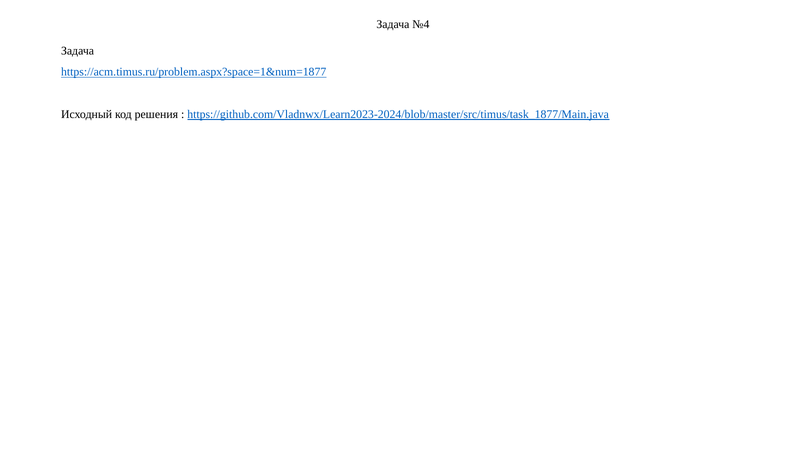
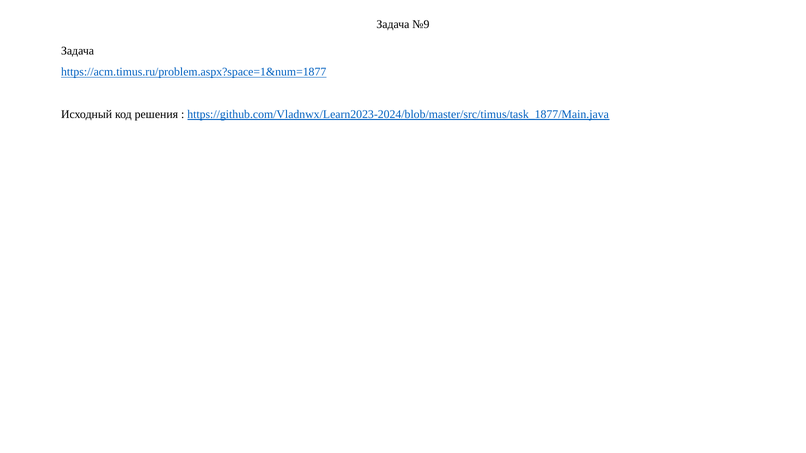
№4: №4 -> №9 (421, 24)
